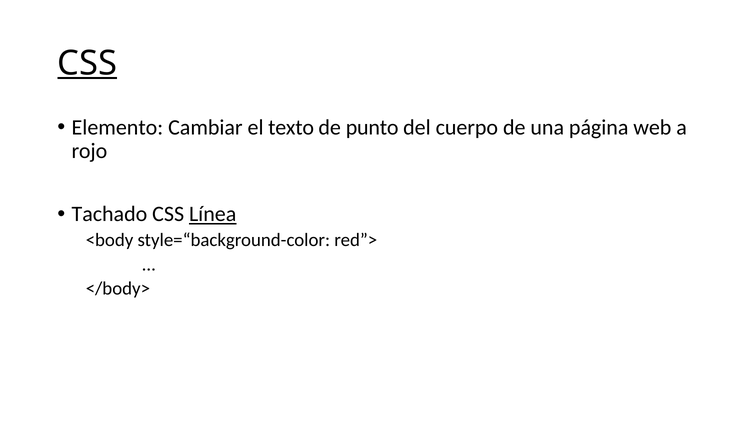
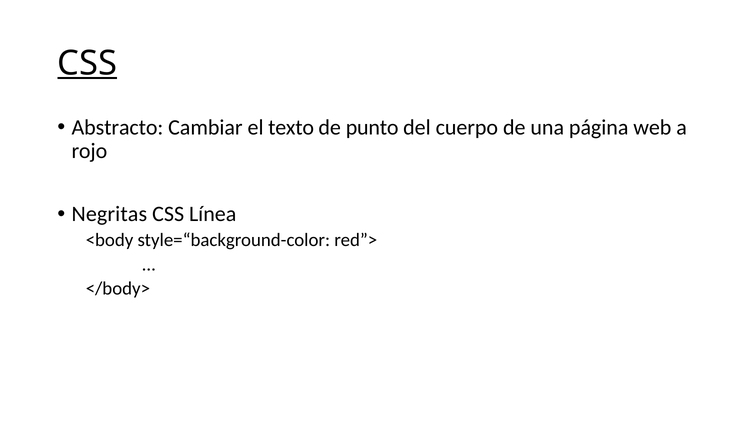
Elemento: Elemento -> Abstracto (117, 127)
Tachado: Tachado -> Negritas (109, 214)
Línea underline: present -> none (213, 214)
